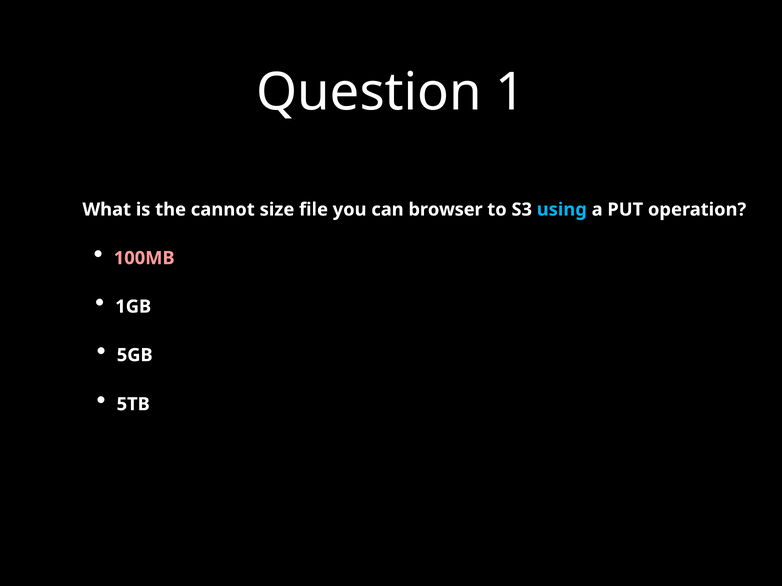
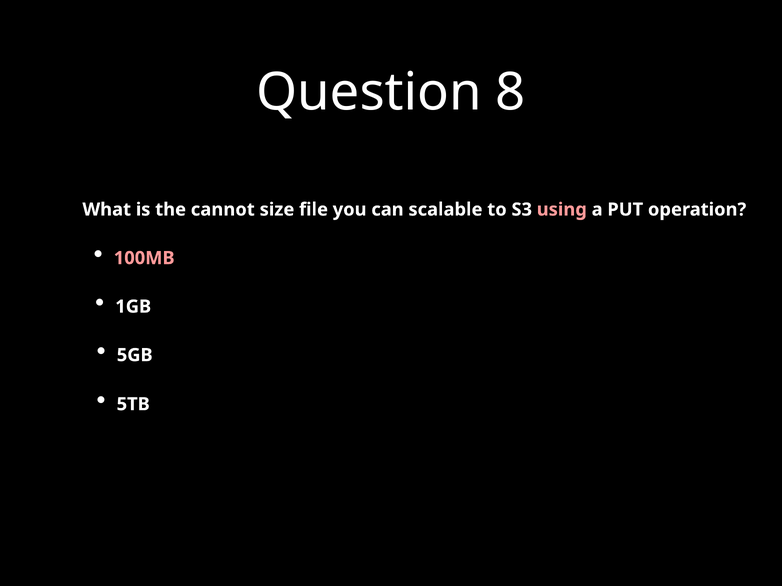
1: 1 -> 8 (510, 93)
browser: browser -> scalable (445, 210)
using colour: light blue -> pink (562, 210)
